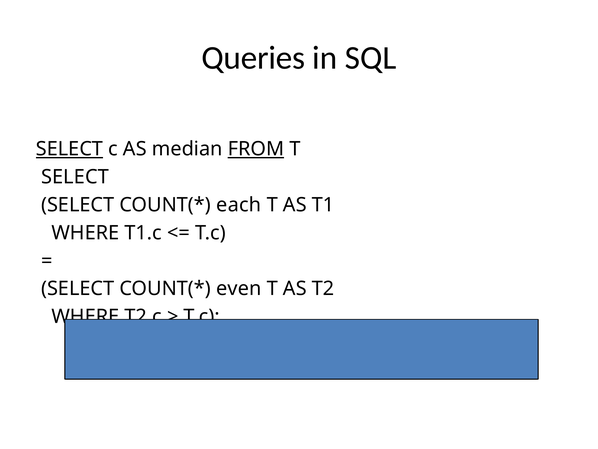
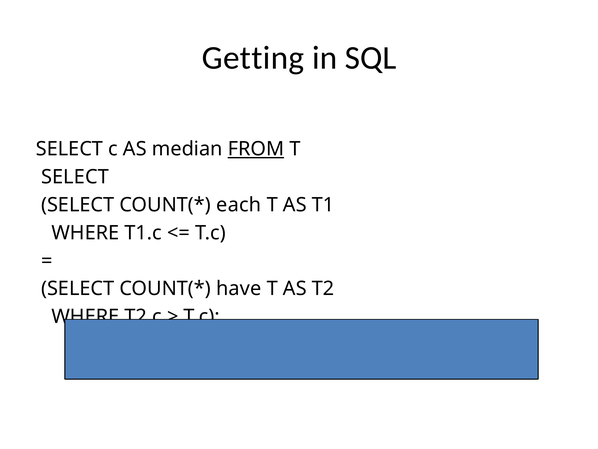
Queries: Queries -> Getting (253, 58)
SELECT underline: present -> none (69, 149)
even: even -> have (239, 288)
